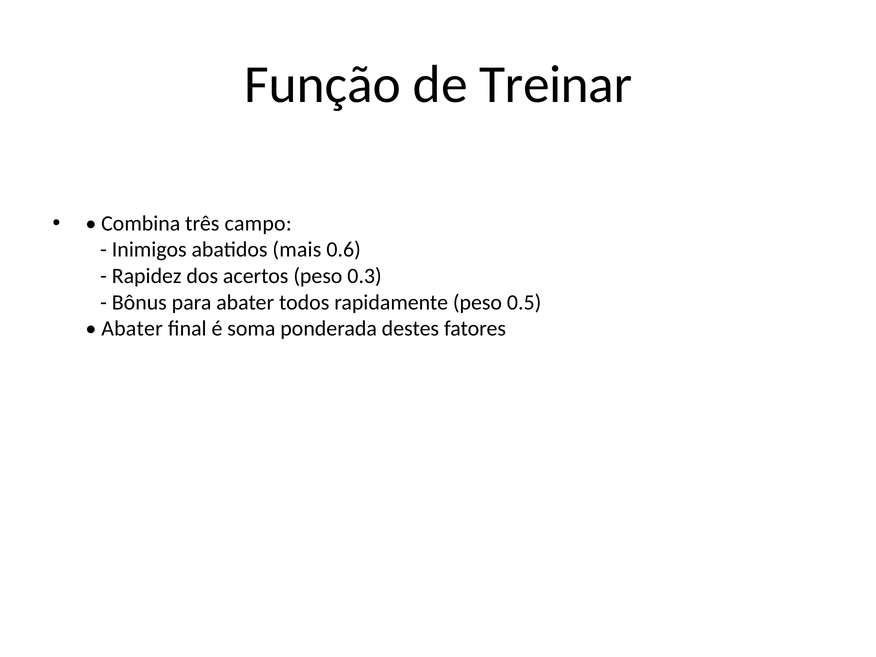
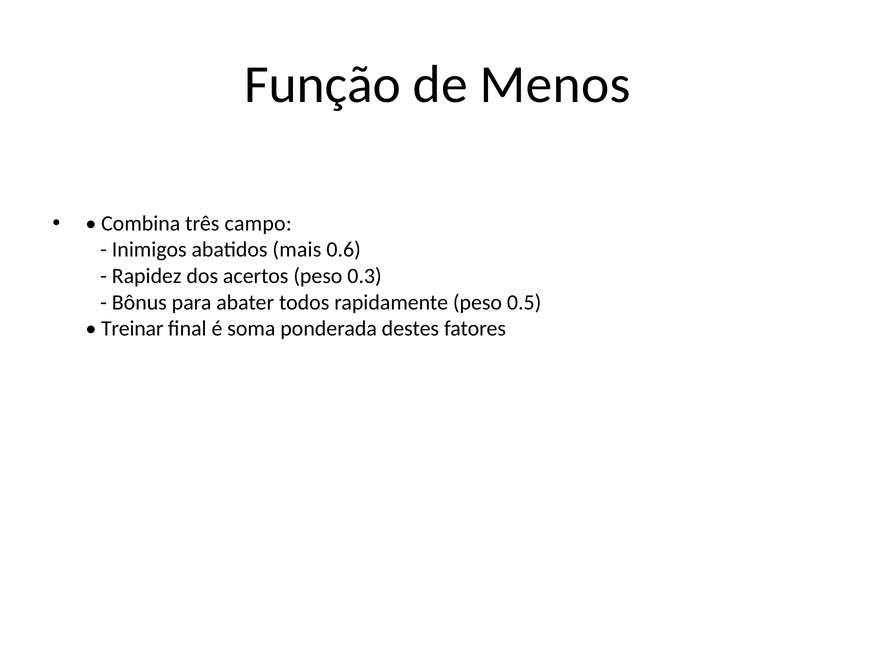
Treinar: Treinar -> Menos (555, 85)
Abater: Abater -> Treinar (132, 329)
